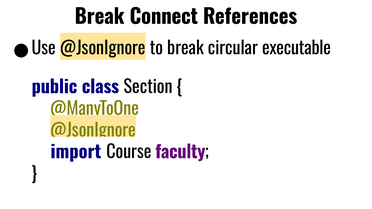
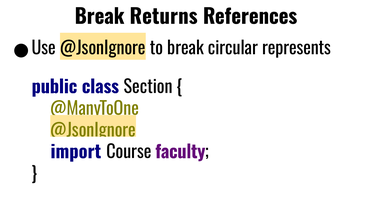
Connect: Connect -> Returns (164, 17)
executable: executable -> represents (297, 49)
